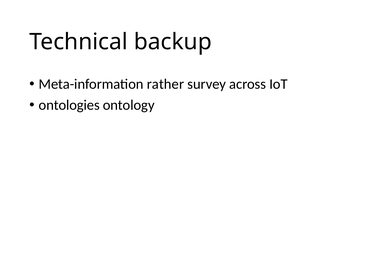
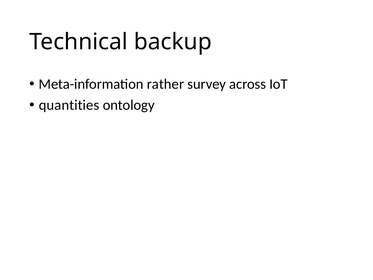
ontologies: ontologies -> quantities (69, 105)
